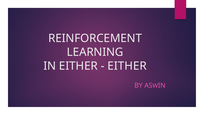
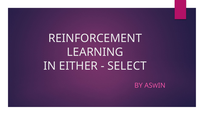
EITHER: EITHER -> SELECT (127, 66)
